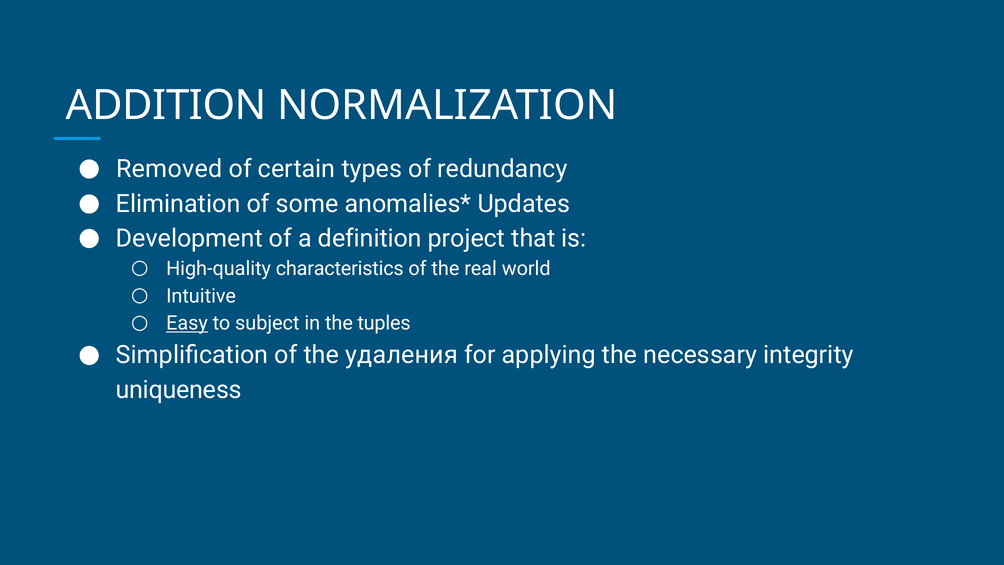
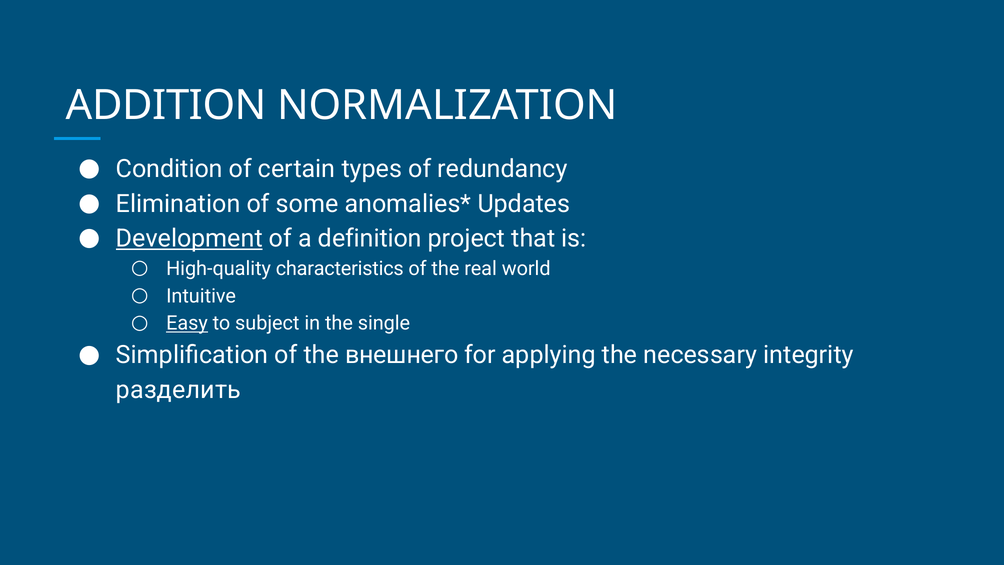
Removed: Removed -> Condition (169, 169)
Development underline: none -> present (189, 238)
tuples: tuples -> single (384, 323)
удаления: удаления -> внешнего (402, 355)
uniqueness: uniqueness -> разделить (178, 390)
